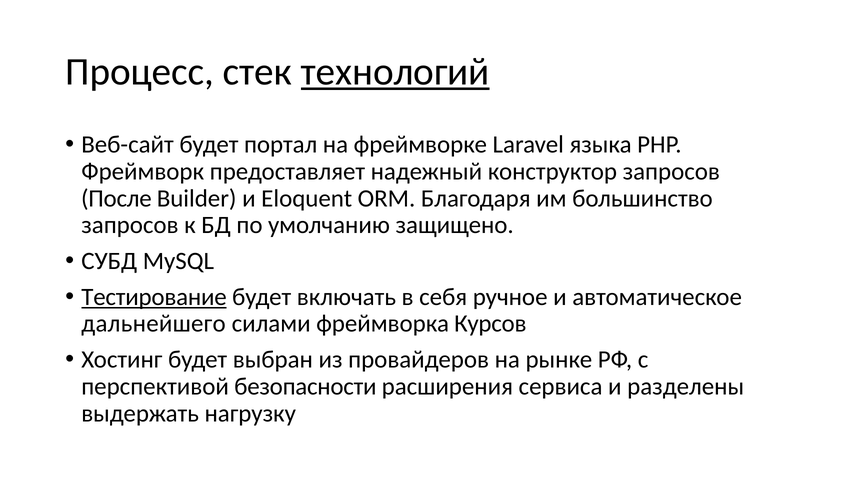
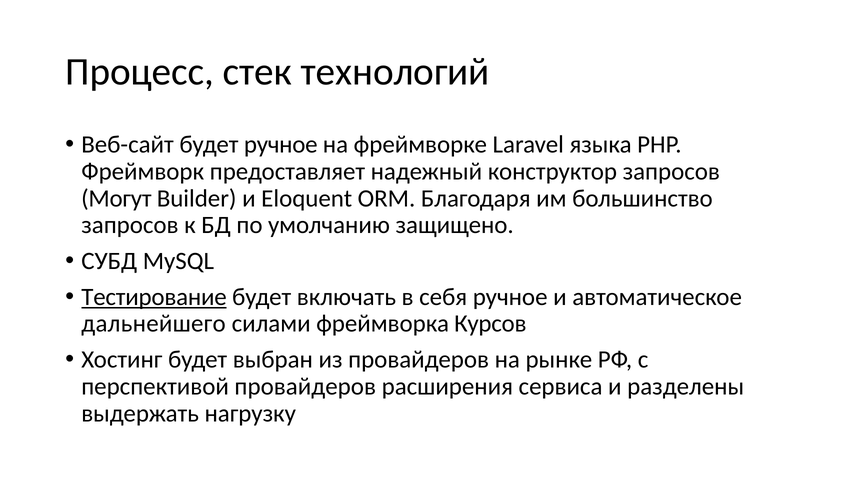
технологий underline: present -> none (395, 72)
будет портал: портал -> ручное (281, 145)
После: После -> Могут (116, 199)
перспективой безопасности: безопасности -> провайдеров (305, 387)
